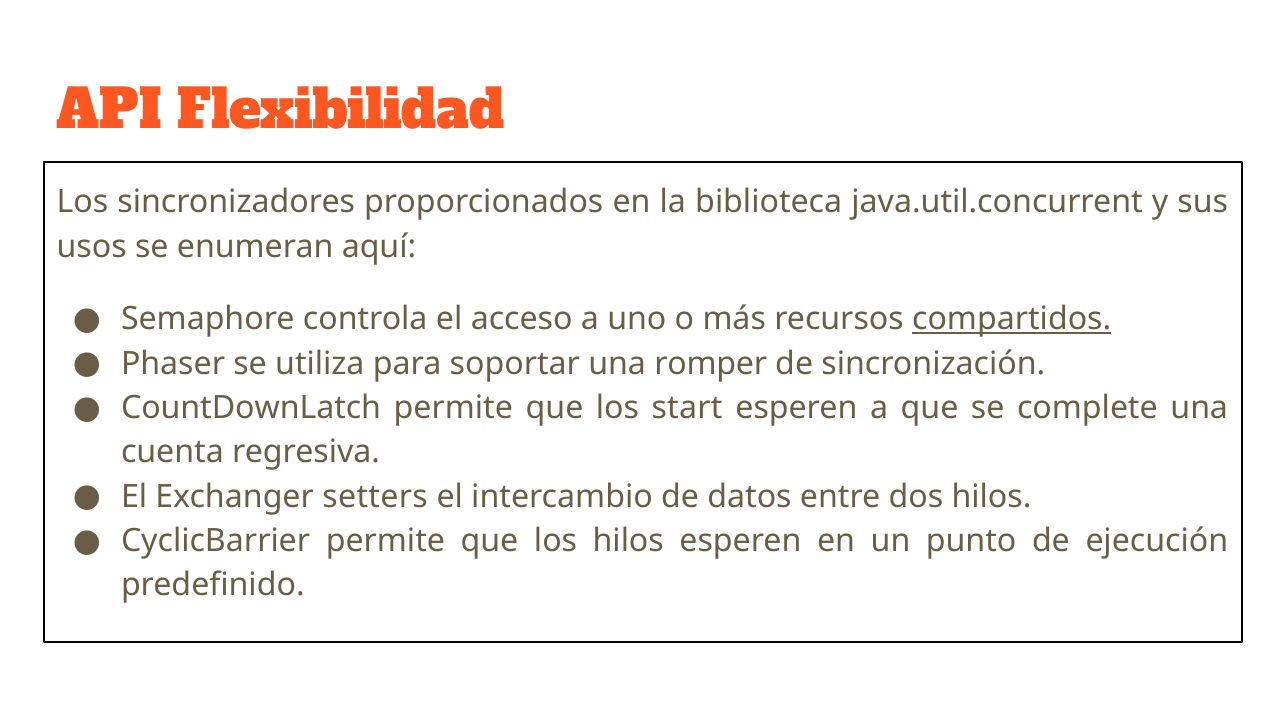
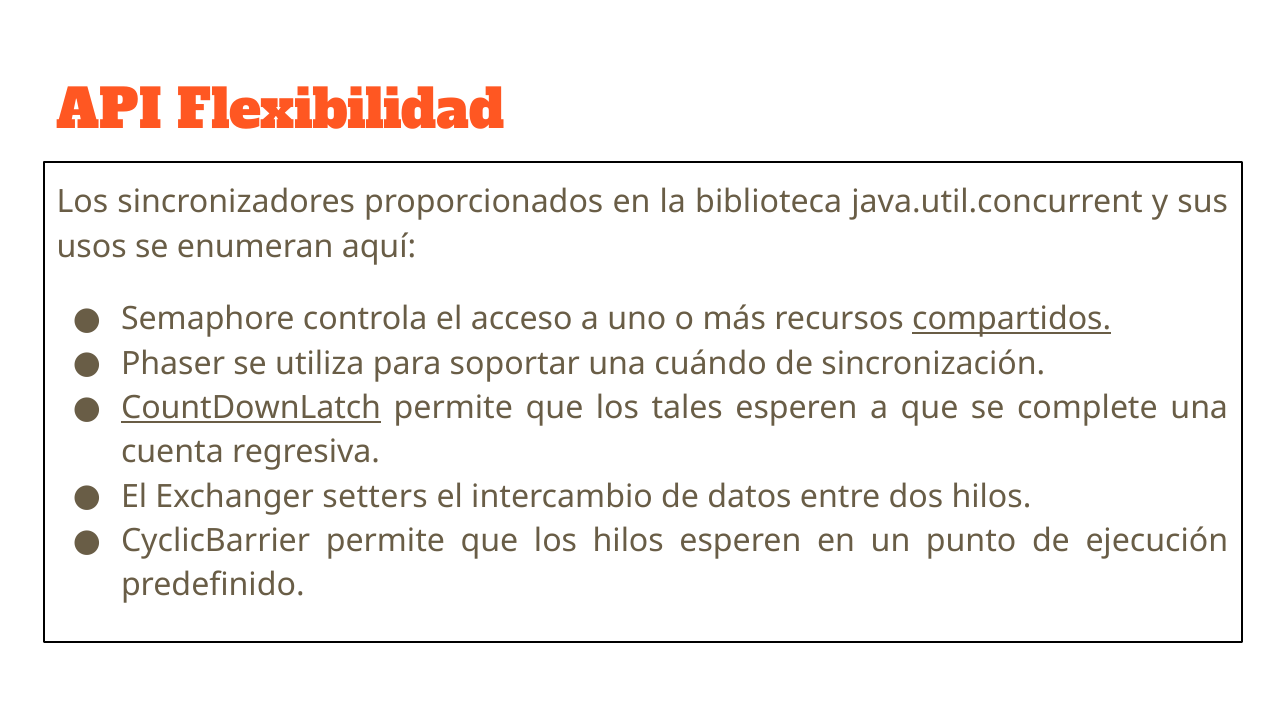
romper: romper -> cuándo (711, 364)
CountDownLatch underline: none -> present (251, 408)
start: start -> tales (687, 408)
